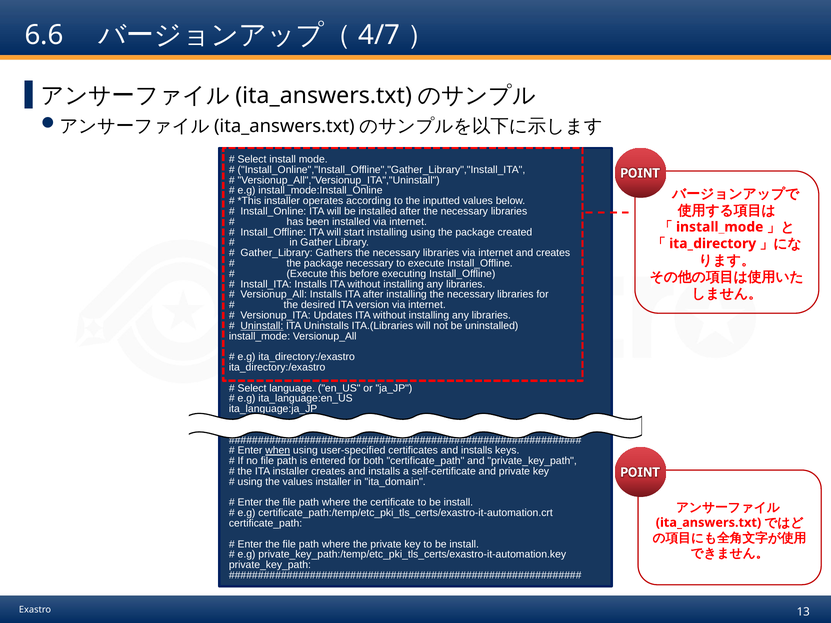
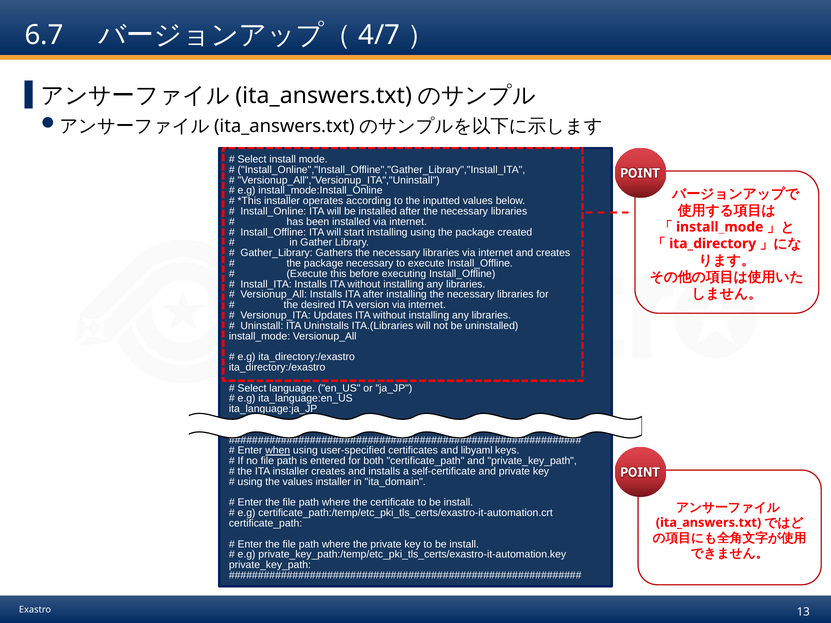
6.6: 6.6 -> 6.7 (44, 35)
Uninstall underline: present -> none (262, 326)
certificates and installs: installs -> libyaml (477, 451)
